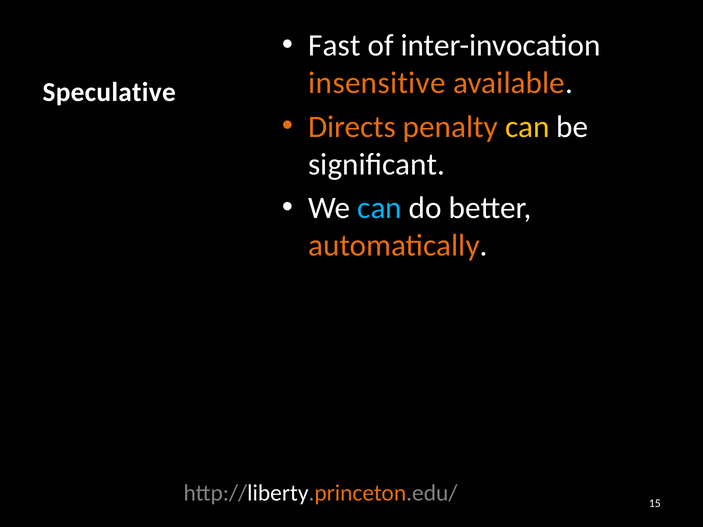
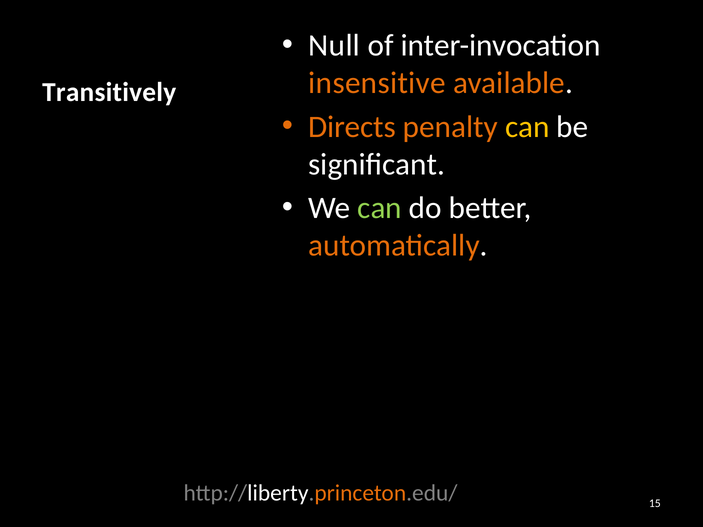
Fast: Fast -> Null (334, 45)
Speculative: Speculative -> Transitively (109, 92)
can colour: light blue -> light green (380, 208)
